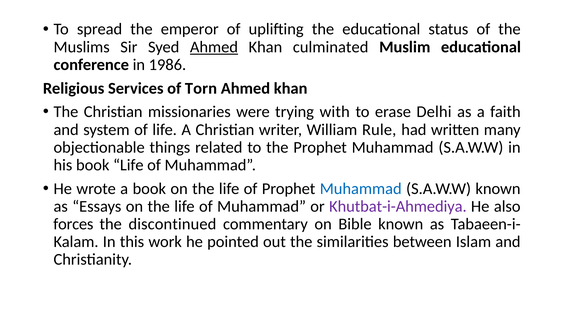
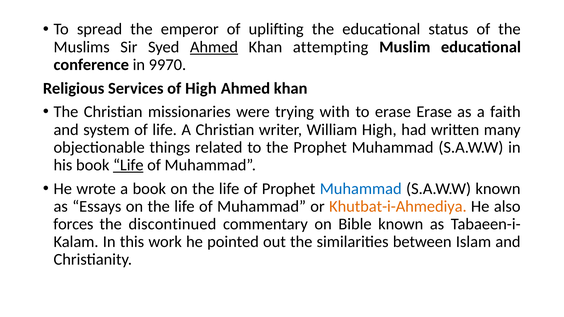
culminated: culminated -> attempting (331, 47)
1986: 1986 -> 9970 (167, 65)
of Torn: Torn -> High (201, 88)
erase Delhi: Delhi -> Erase (434, 112)
William Rule: Rule -> High (379, 130)
Life underline: none -> present (128, 165)
Khutbat-i-Ahmediya colour: purple -> orange (398, 207)
